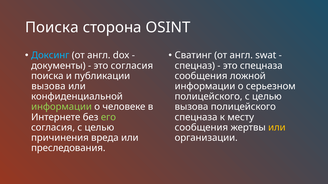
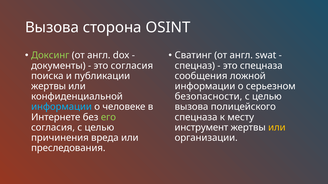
Поиска: Поиска -> Вызова (52, 28)
Доксинг colour: light blue -> light green (50, 55)
вызова: вызова -> жертвы (49, 86)
полицейского: полицейского -> безопасности (208, 97)
информации colour: light green -> light blue (61, 107)
сообщения: сообщения -> инструмент (201, 128)
